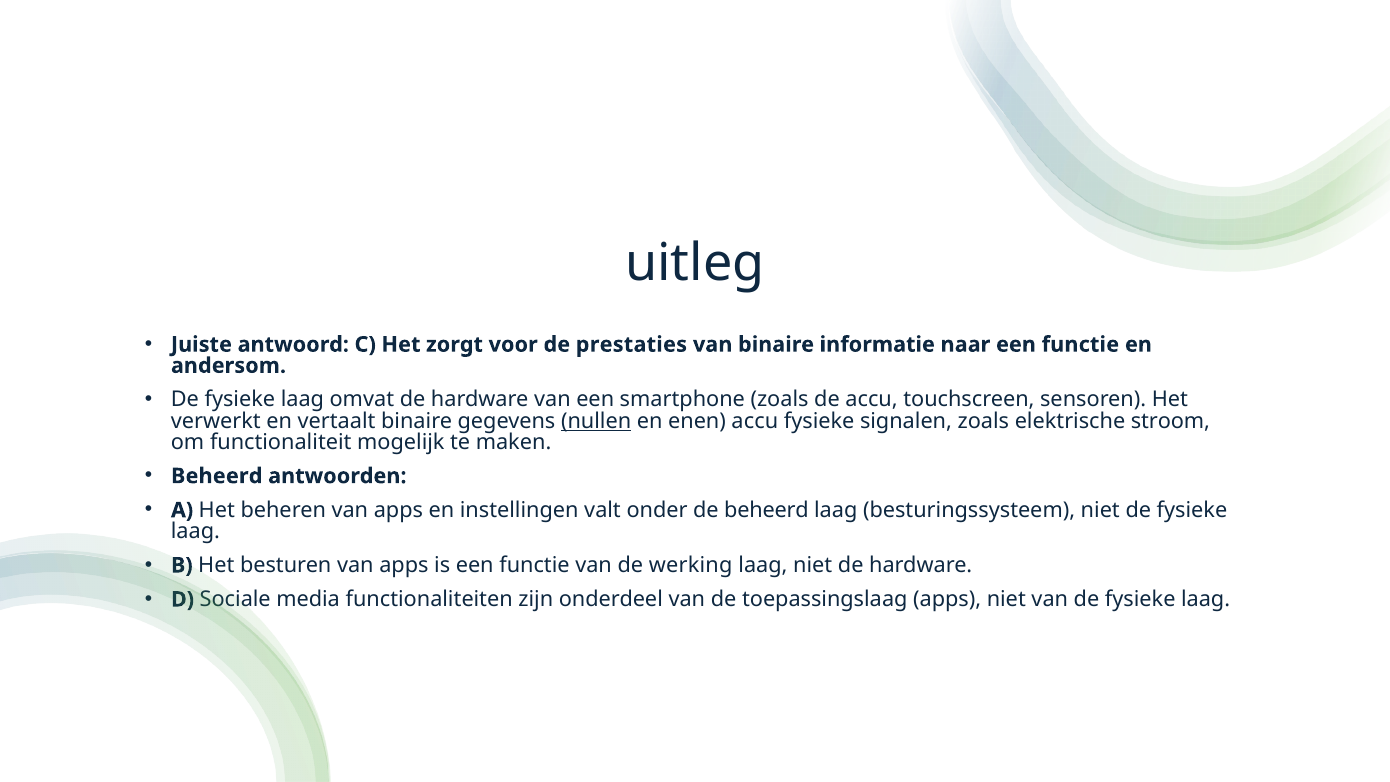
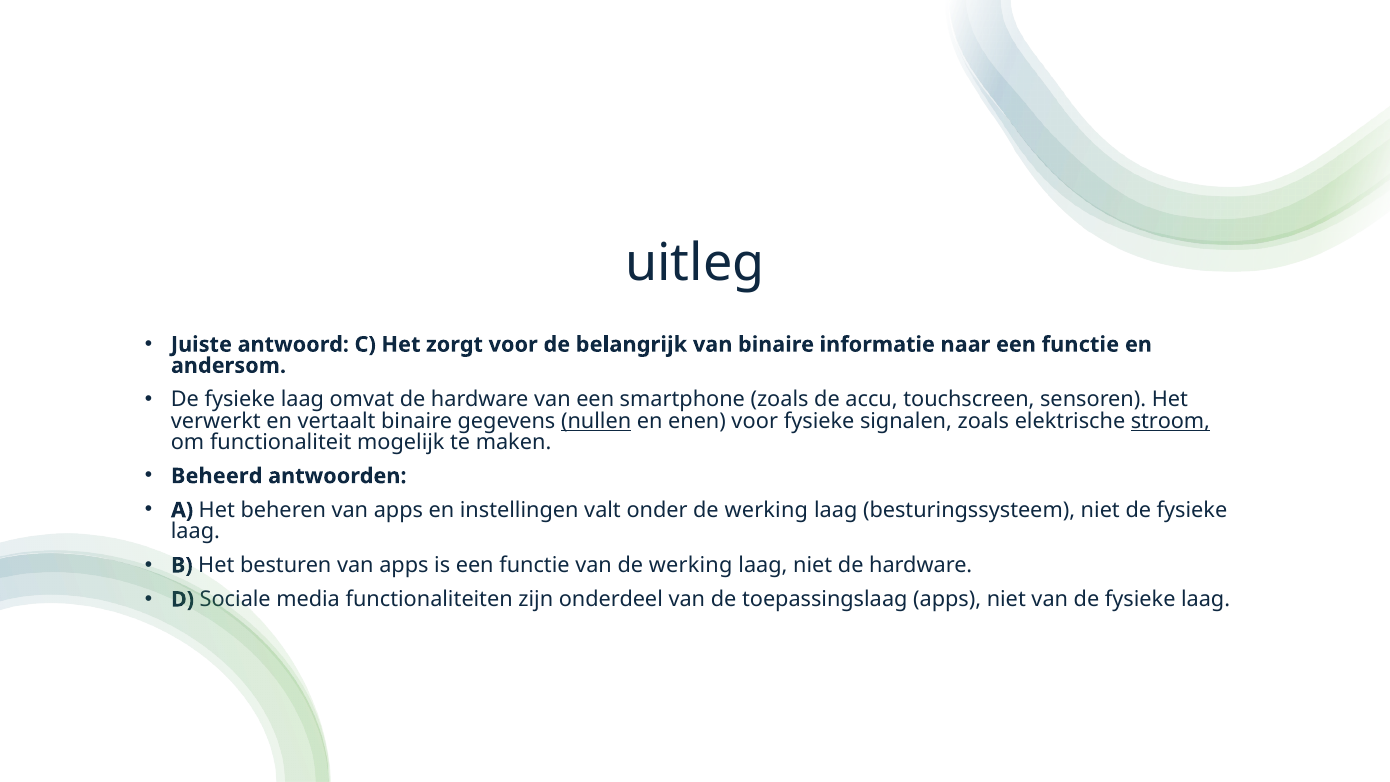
prestaties: prestaties -> belangrijk (631, 344)
enen accu: accu -> voor (755, 421)
stroom underline: none -> present (1170, 421)
onder de beheerd: beheerd -> werking (766, 510)
